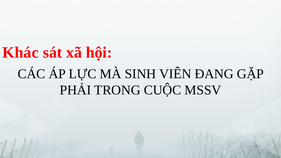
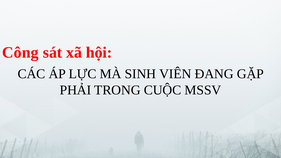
Khác: Khác -> Công (20, 53)
